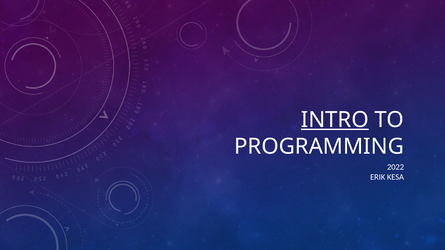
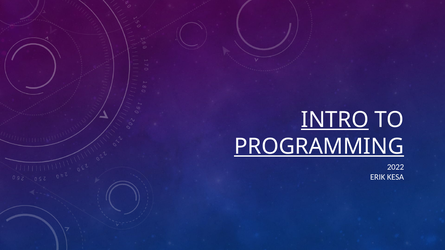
PROGRAMMING underline: none -> present (319, 147)
